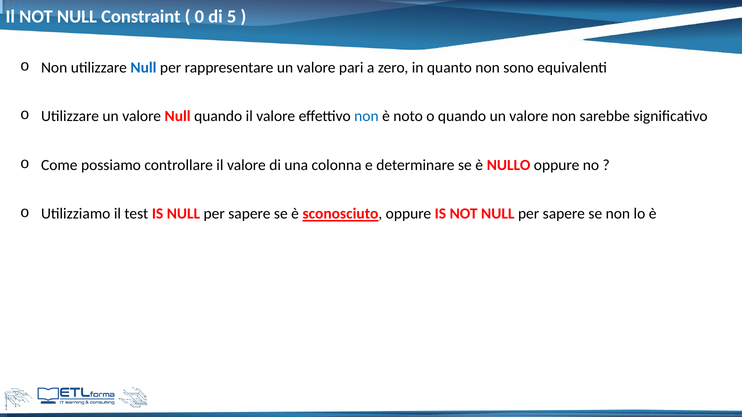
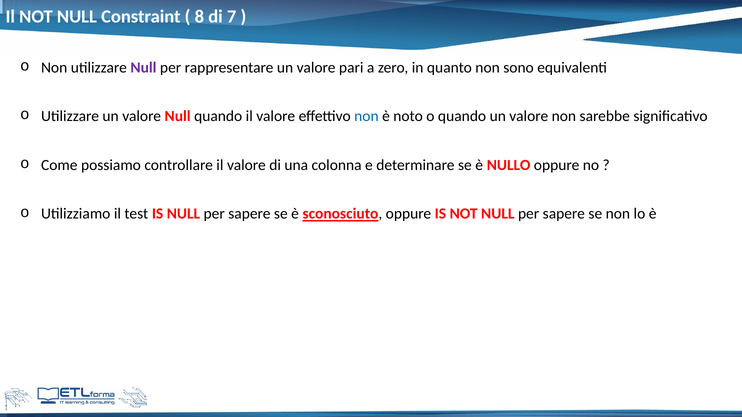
0: 0 -> 8 (199, 17)
5: 5 -> 7 (232, 17)
Null colour: blue -> purple (143, 68)
